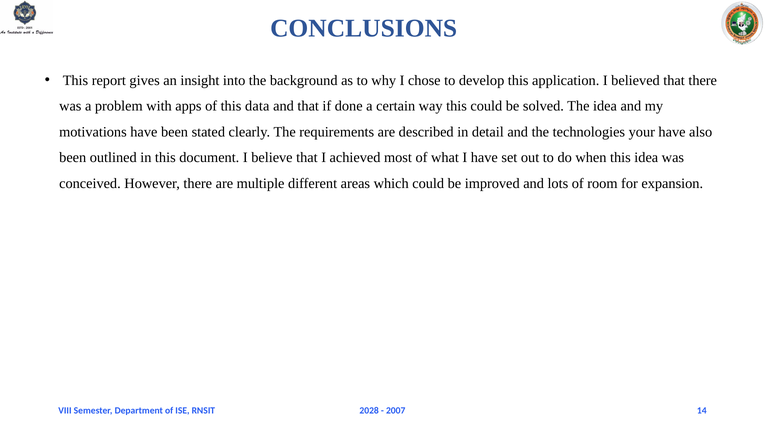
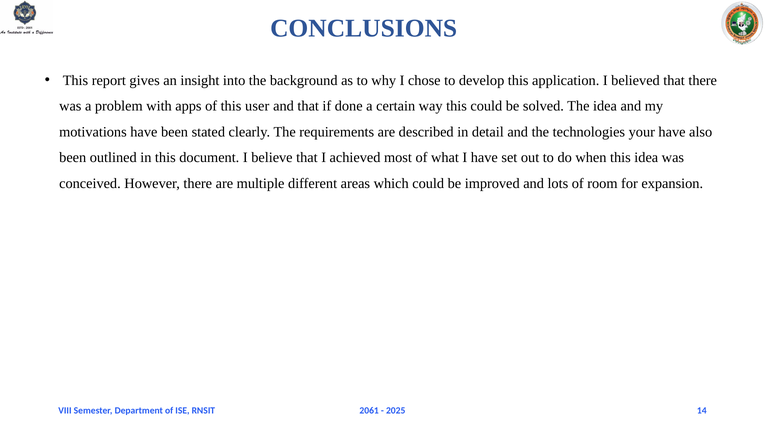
data: data -> user (257, 106)
2028: 2028 -> 2061 (369, 411)
2007: 2007 -> 2025 (396, 411)
